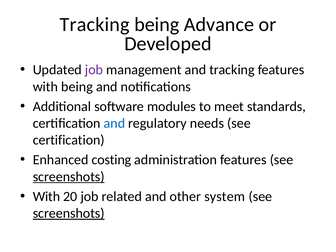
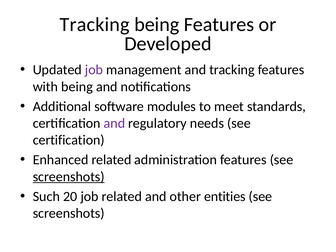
being Advance: Advance -> Features (219, 24)
and colour: blue -> purple (114, 123)
Enhanced costing: costing -> related (111, 160)
With: With -> Such (46, 196)
system: system -> entities (225, 196)
screenshots underline: present -> none (69, 213)
